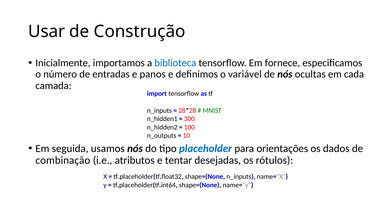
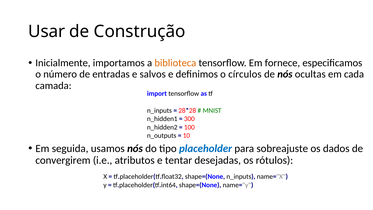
biblioteca colour: blue -> orange (175, 63)
panos: panos -> salvos (153, 74)
variável: variável -> círculos (245, 74)
orientações: orientações -> sobreajuste (282, 148)
combinação: combinação -> convergirem (63, 160)
